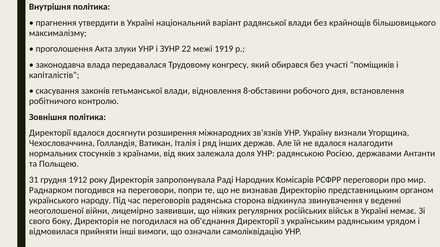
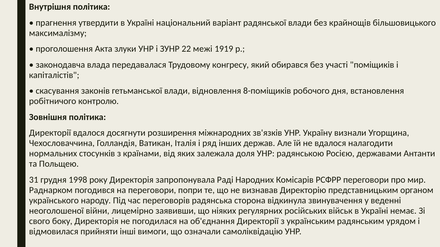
8-обставини: 8-обставини -> 8-поміщиків (267, 91)
1912: 1912 -> 1998 (78, 180)
